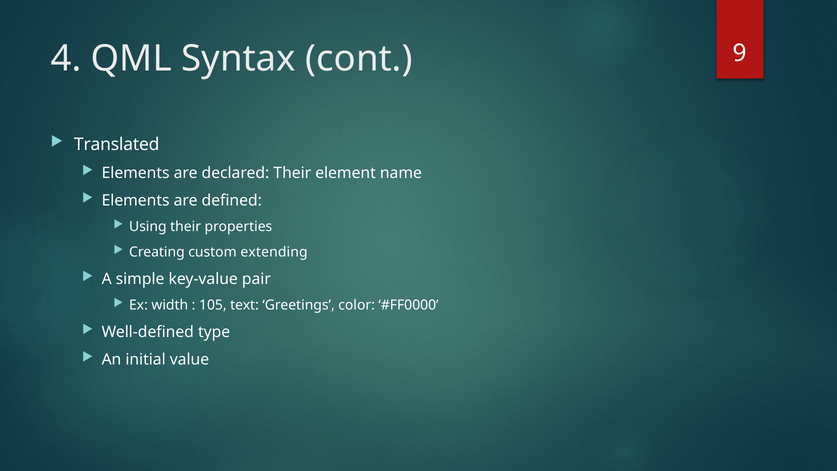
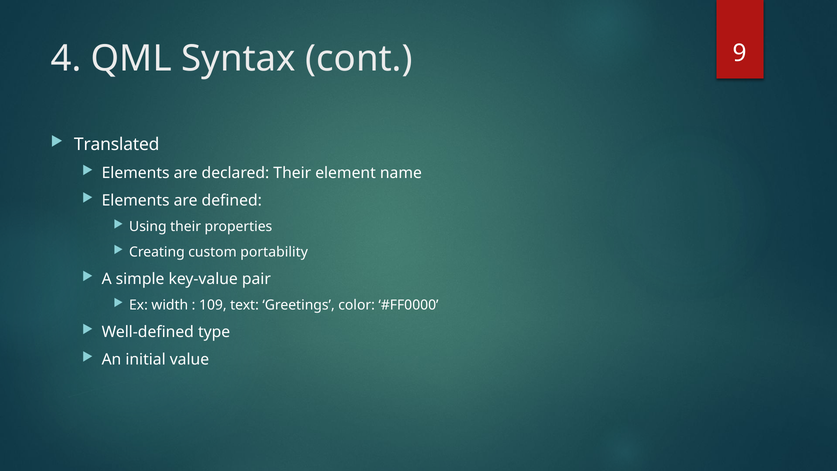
extending: extending -> portability (274, 252)
105: 105 -> 109 (213, 305)
